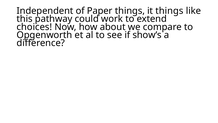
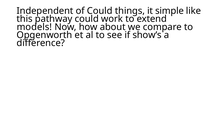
of Paper: Paper -> Could (100, 11)
it things: things -> simple (170, 11)
choices: choices -> models (34, 27)
